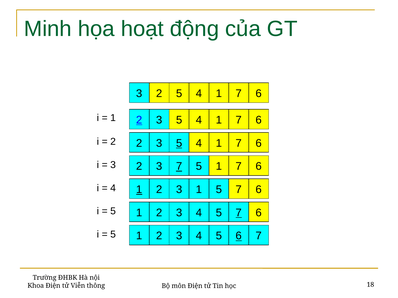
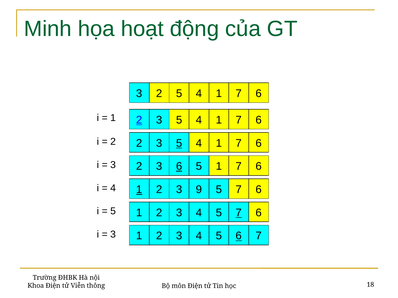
3 7: 7 -> 6 (179, 167)
3 1: 1 -> 9 (199, 190)
5: 5 -> 3 (113, 235)
